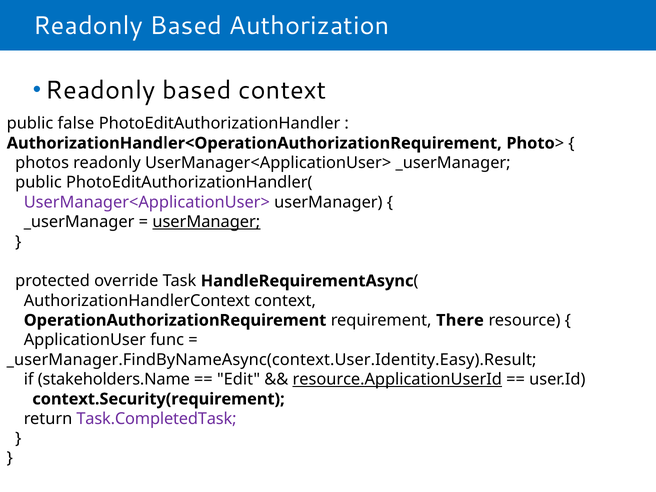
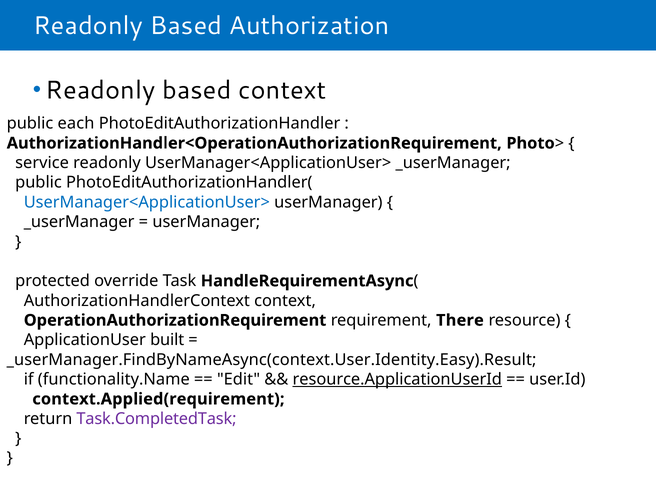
false: false -> each (76, 124)
photos: photos -> service (42, 163)
UserManager<ApplicationUser> colour: purple -> blue (147, 202)
userManager underline: present -> none (206, 222)
func: func -> built (167, 340)
stakeholders.Name: stakeholders.Name -> functionality.Name (114, 379)
context.Security(requirement: context.Security(requirement -> context.Applied(requirement (158, 399)
